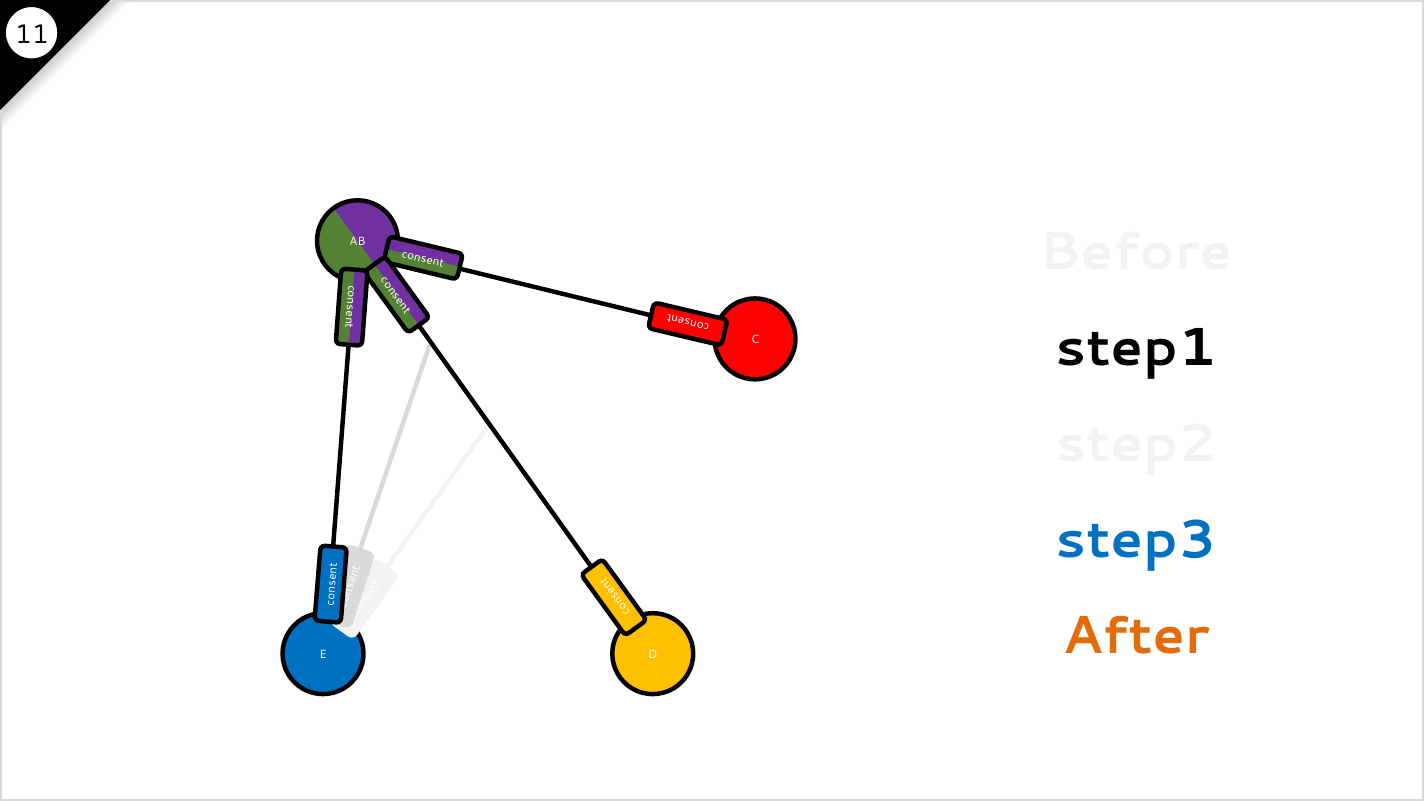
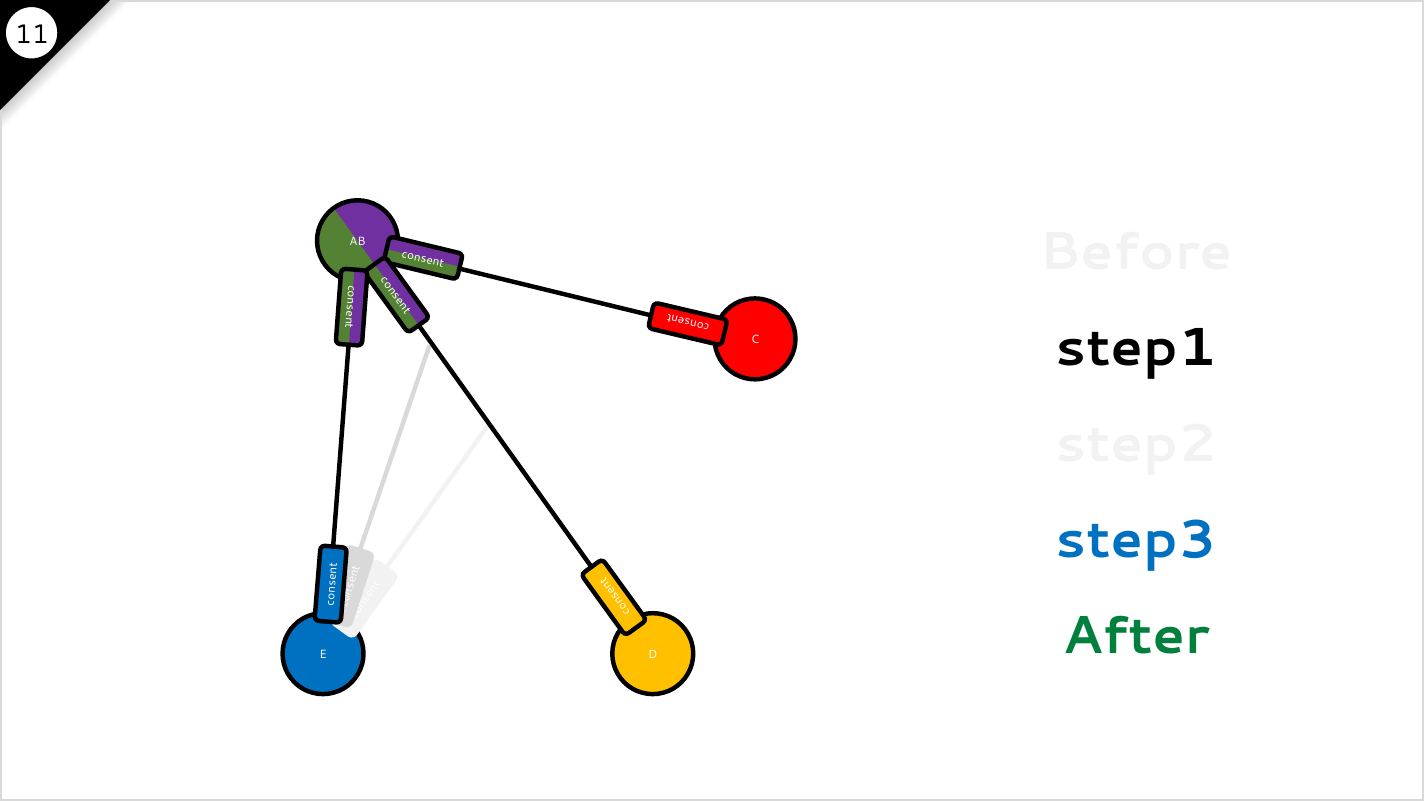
After colour: orange -> green (1136, 636)
